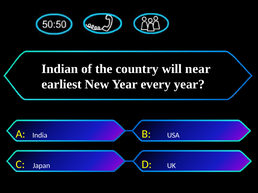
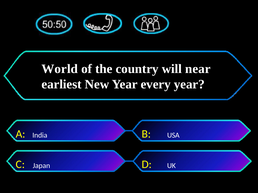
Indian: Indian -> World (60, 69)
